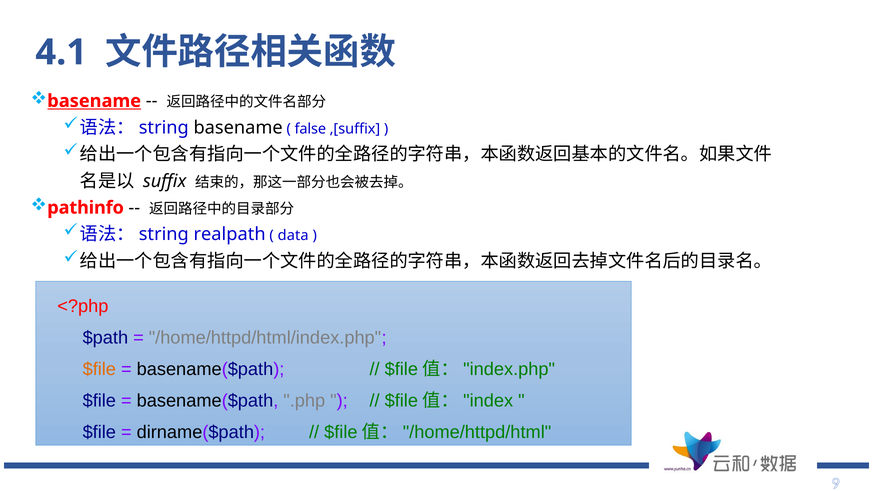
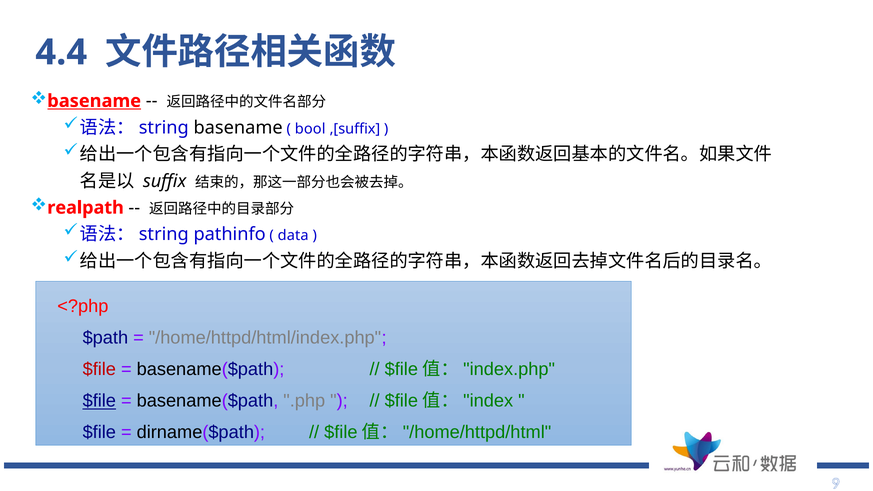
4.1: 4.1 -> 4.4 (61, 52)
false: false -> bool (310, 129)
pathinfo: pathinfo -> realpath (86, 208)
realpath: realpath -> pathinfo (230, 234)
$file colour: orange -> red (99, 370)
$file underline: none -> present (99, 401)
